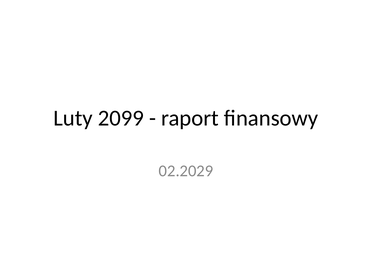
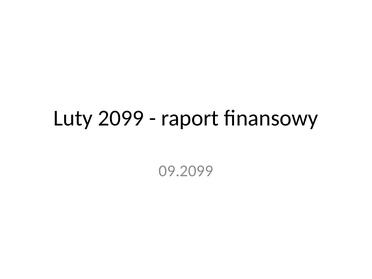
02.2029: 02.2029 -> 09.2099 (186, 171)
